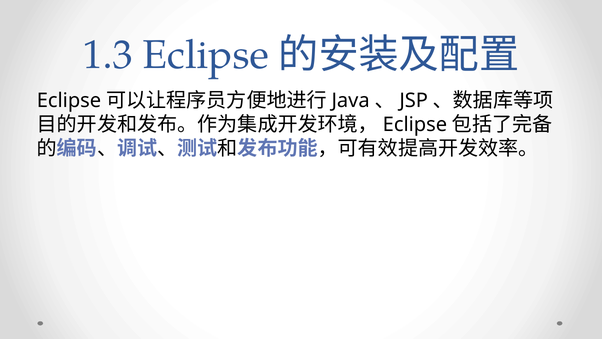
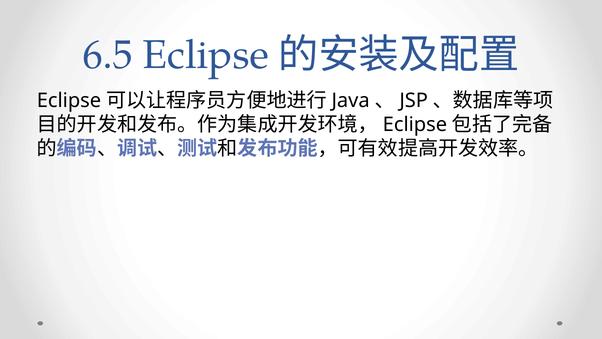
1.3: 1.3 -> 6.5 (108, 55)
